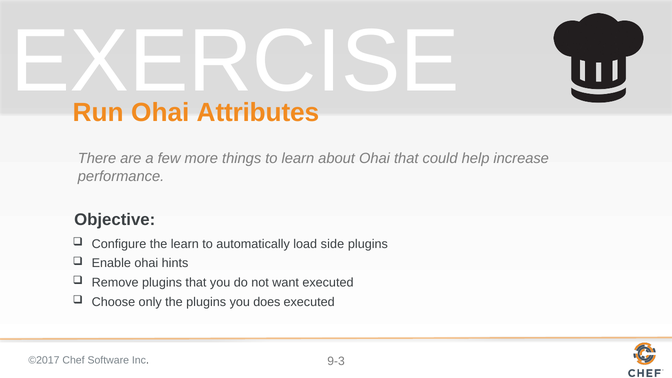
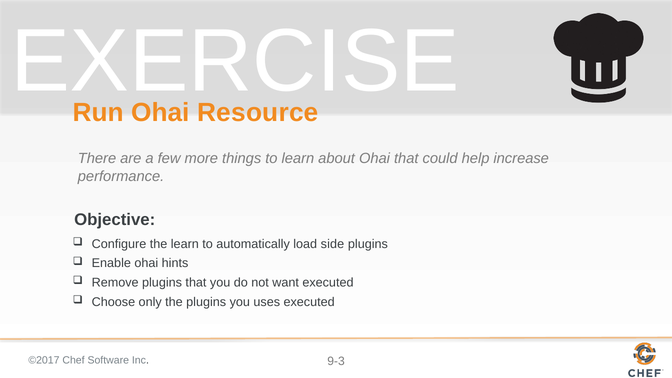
Attributes: Attributes -> Resource (258, 113)
does: does -> uses (267, 302)
